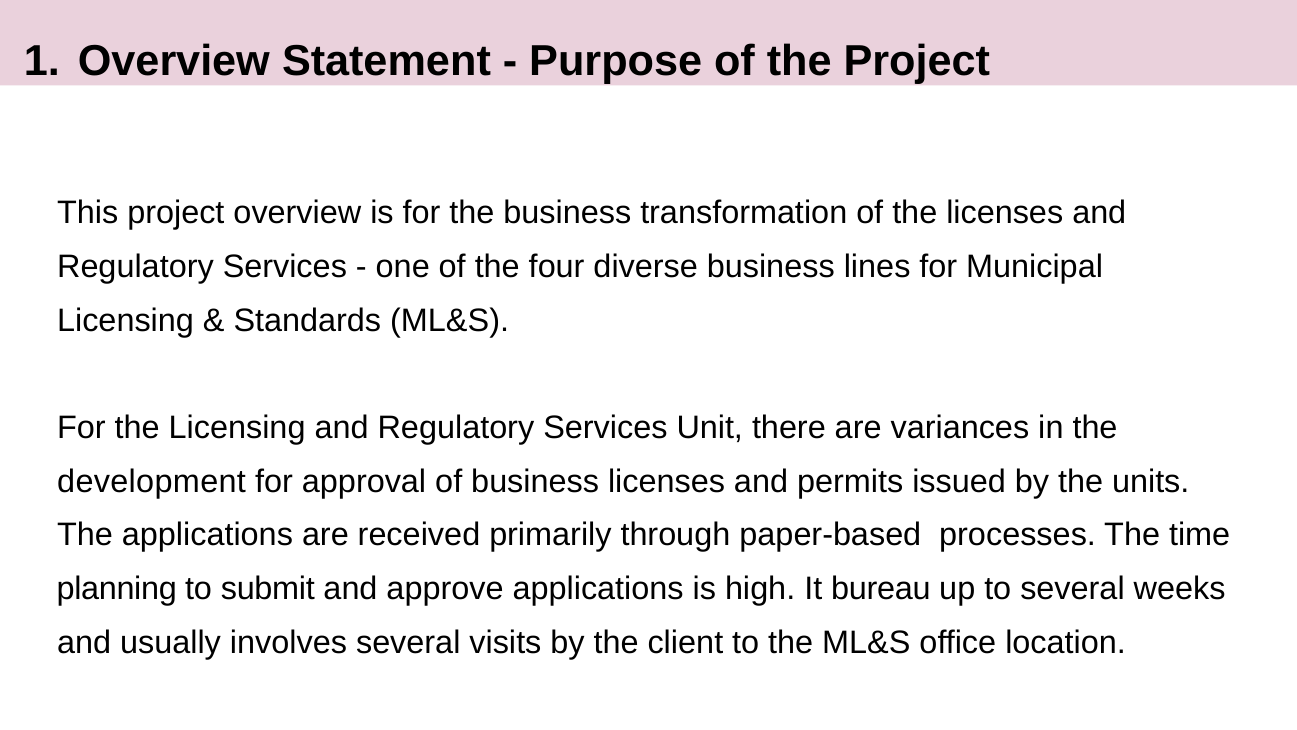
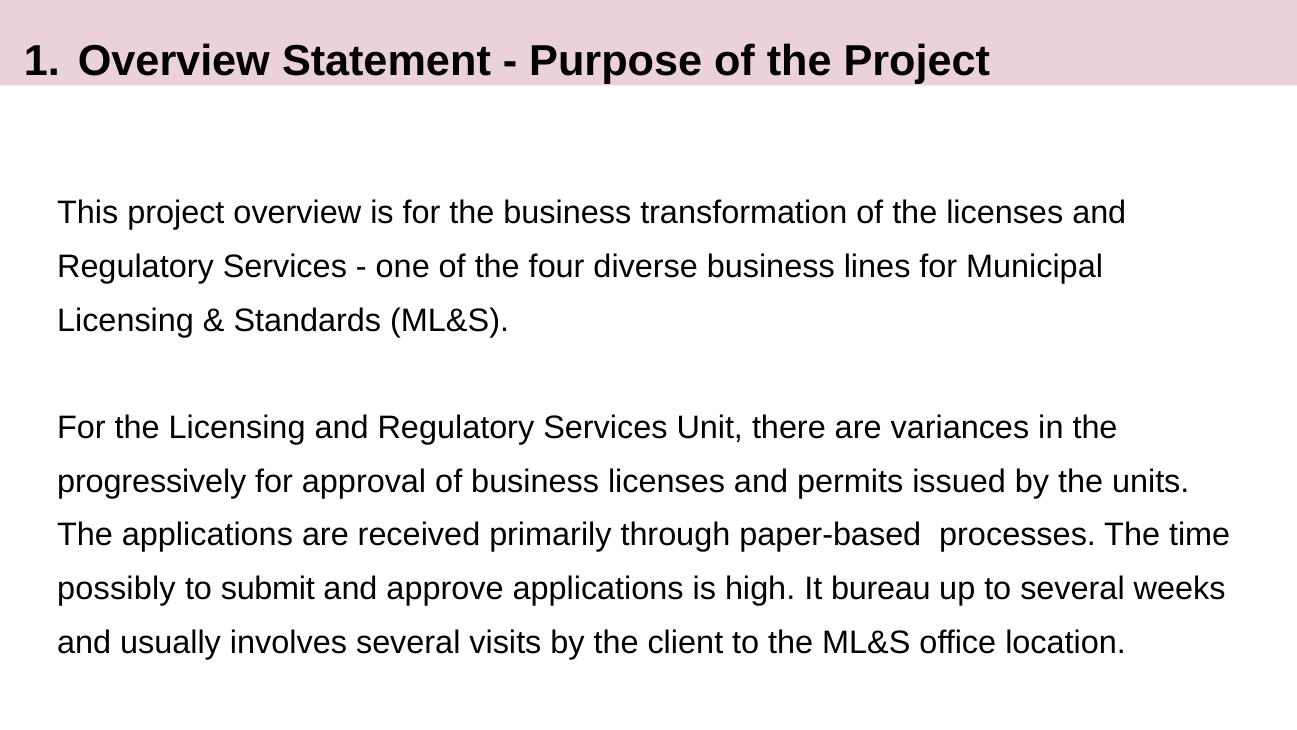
development: development -> progressively (152, 481)
planning: planning -> possibly (116, 589)
